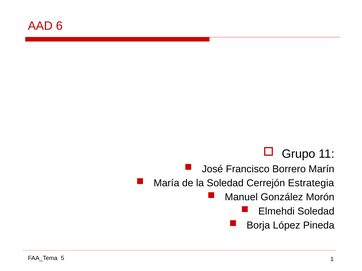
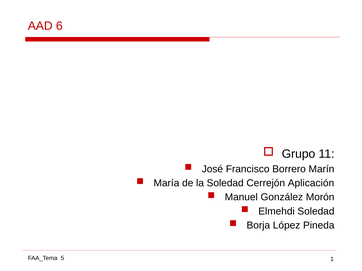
Estrategia: Estrategia -> Aplicación (311, 183)
